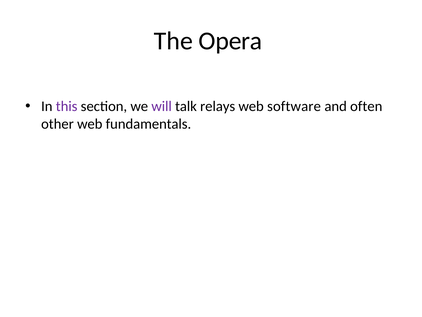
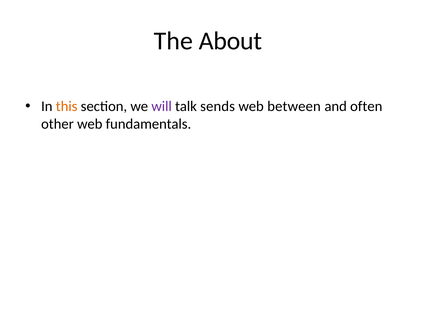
Opera: Opera -> About (230, 41)
this colour: purple -> orange (67, 106)
relays: relays -> sends (218, 106)
software: software -> between (294, 106)
